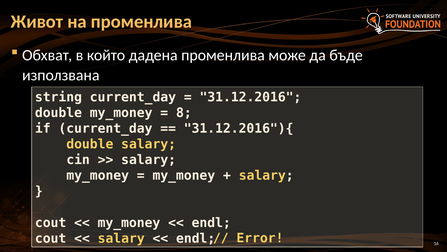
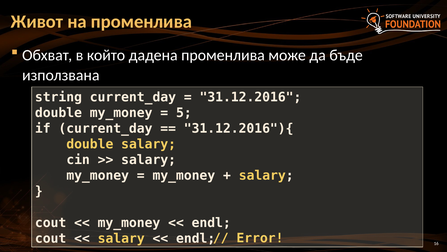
8: 8 -> 5 (184, 113)
